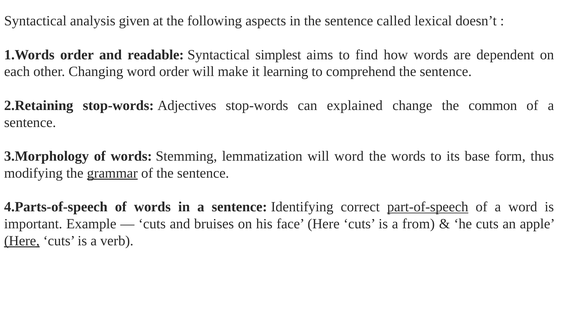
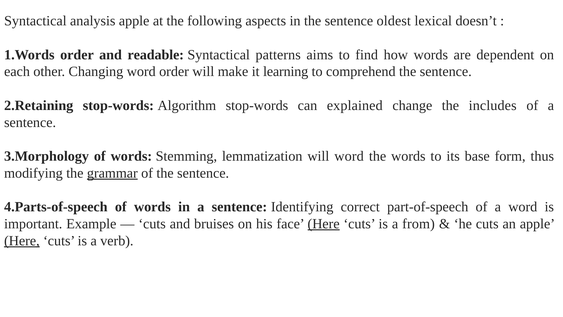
analysis given: given -> apple (134, 21)
called: called -> oldest (394, 21)
simplest: simplest -> patterns (278, 55)
Adjectives: Adjectives -> Algorithm (187, 105)
common: common -> includes (493, 105)
part-of-speech underline: present -> none (428, 207)
Here underline: none -> present (324, 224)
